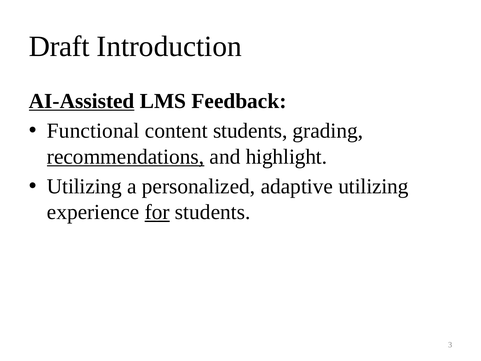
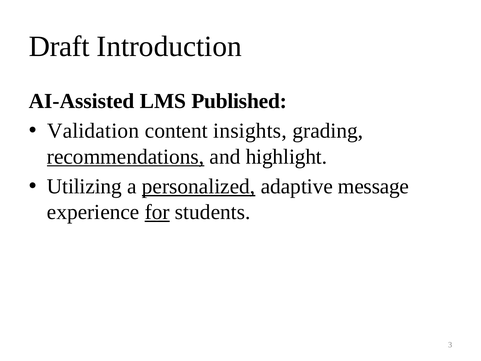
AI-Assisted underline: present -> none (82, 101)
Feedback: Feedback -> Published (239, 101)
Functional: Functional -> Validation (93, 131)
content students: students -> insights (250, 131)
personalized underline: none -> present (199, 186)
adaptive utilizing: utilizing -> message (374, 186)
